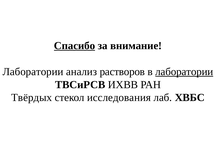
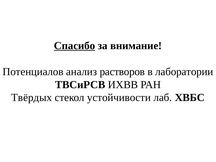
Лаборатории: Лаборатории -> Потенциалов (33, 72)
лаборатории underline: present -> none (184, 72)
исследования: исследования -> устойчивости (119, 98)
